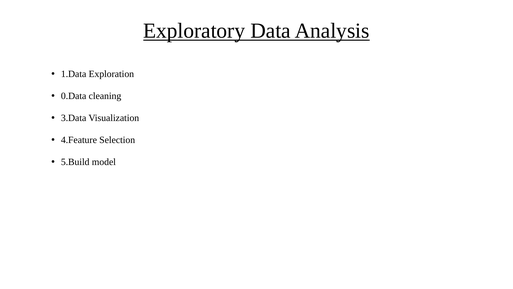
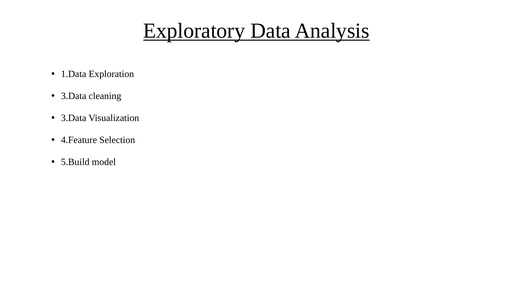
0.Data: 0.Data -> 3.Data (74, 96)
